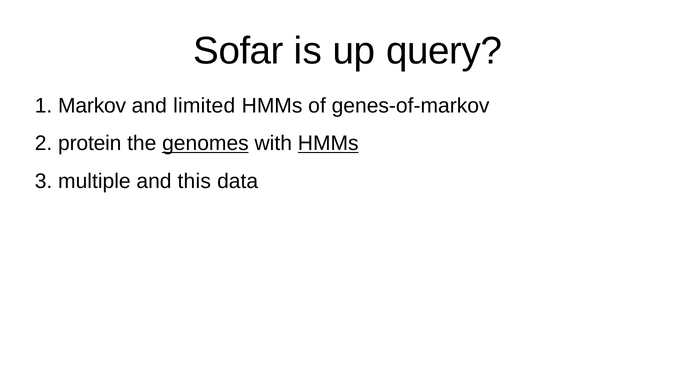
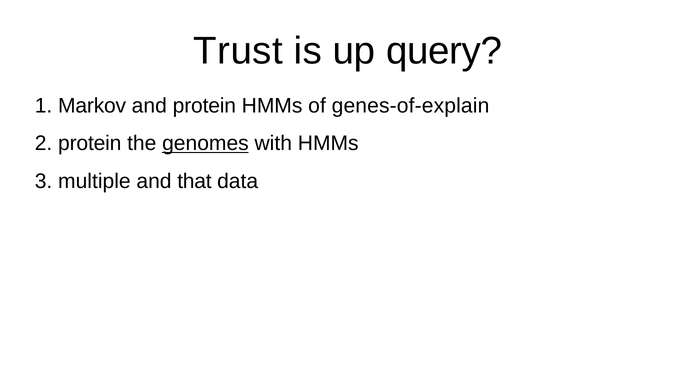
Sofar: Sofar -> Trust (238, 51)
and limited: limited -> protein (204, 106)
genes-of-markov: genes-of-markov -> genes-of-explain (411, 106)
HMMs underline: present -> none (328, 143)
this: this -> that (194, 181)
